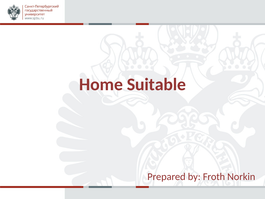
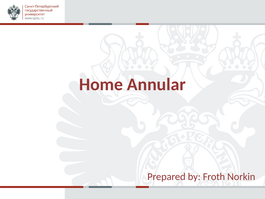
Suitable: Suitable -> Annular (156, 84)
